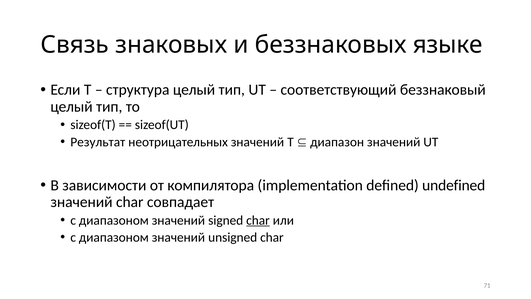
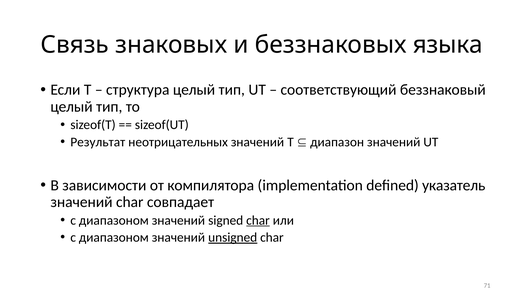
языке: языке -> языка (448, 45)
undefined: undefined -> указатель (454, 185)
unsigned underline: none -> present (233, 237)
